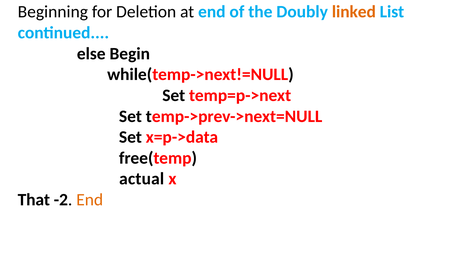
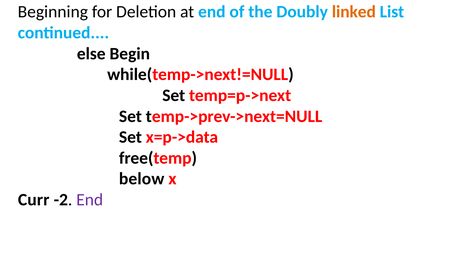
actual: actual -> below (142, 179)
That: That -> Curr (34, 200)
End colour: orange -> purple (90, 200)
